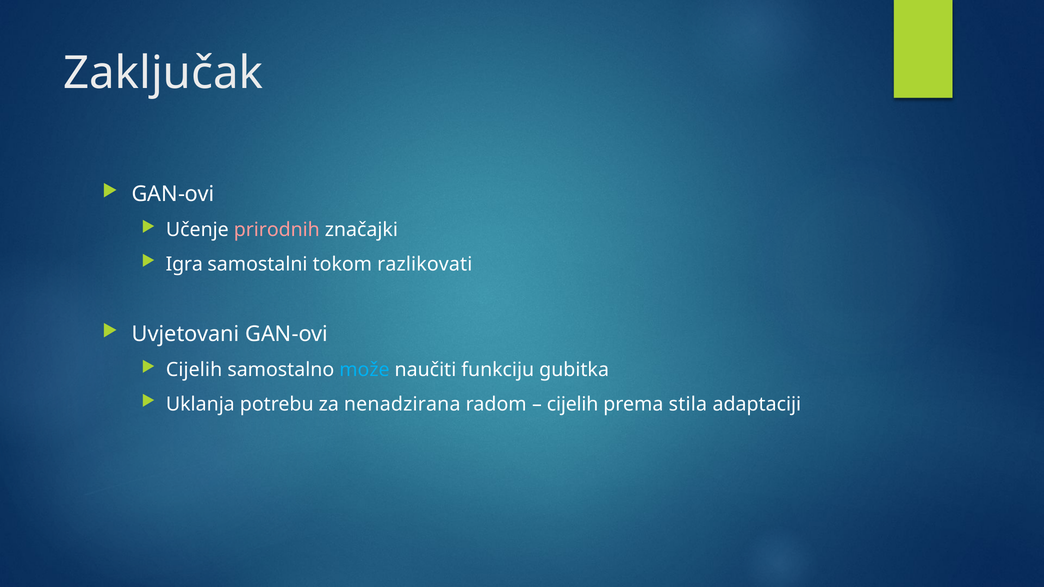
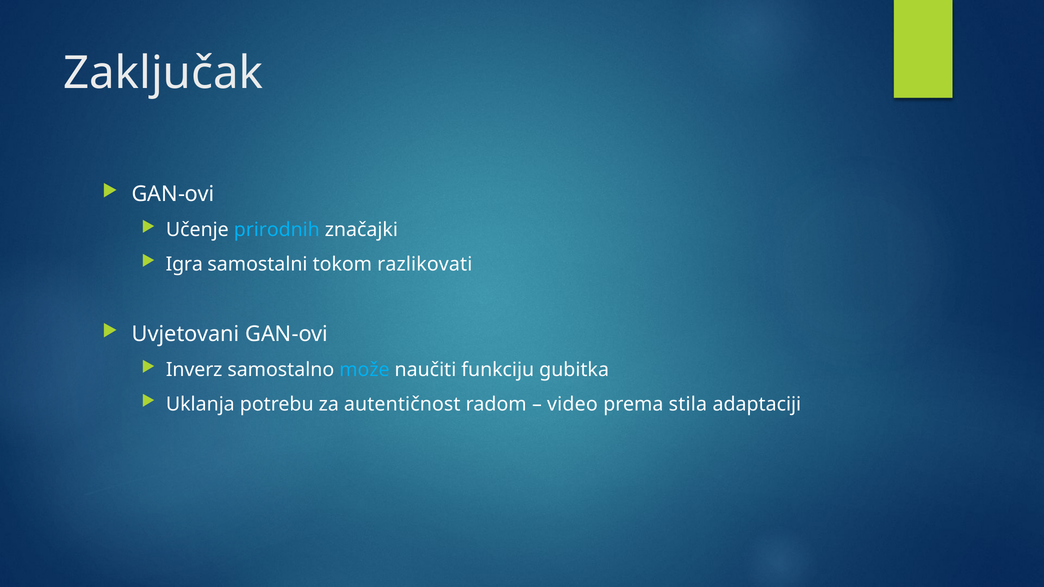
prirodnih colour: pink -> light blue (277, 230)
Cijelih: Cijelih -> Inverz (194, 370)
nenadzirana: nenadzirana -> autentičnost (402, 404)
cijelih: cijelih -> video (572, 404)
